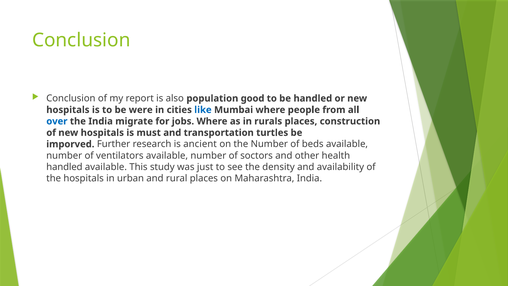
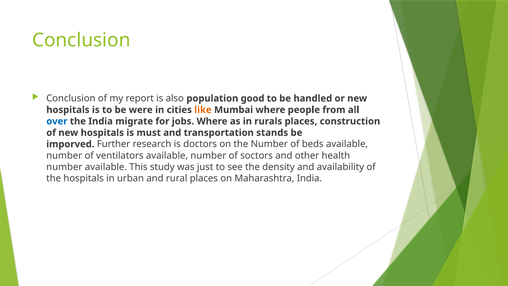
like colour: blue -> orange (203, 110)
turtles: turtles -> stands (272, 133)
ancient: ancient -> doctors (200, 144)
handled: handled -> number (64, 167)
